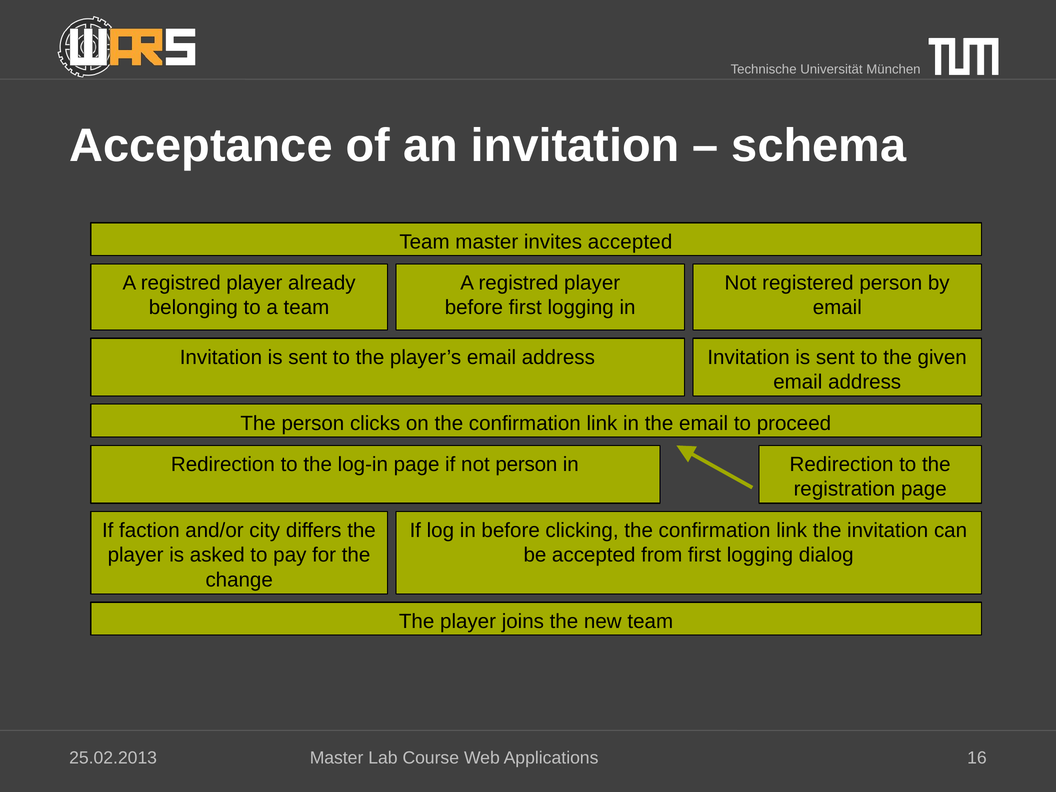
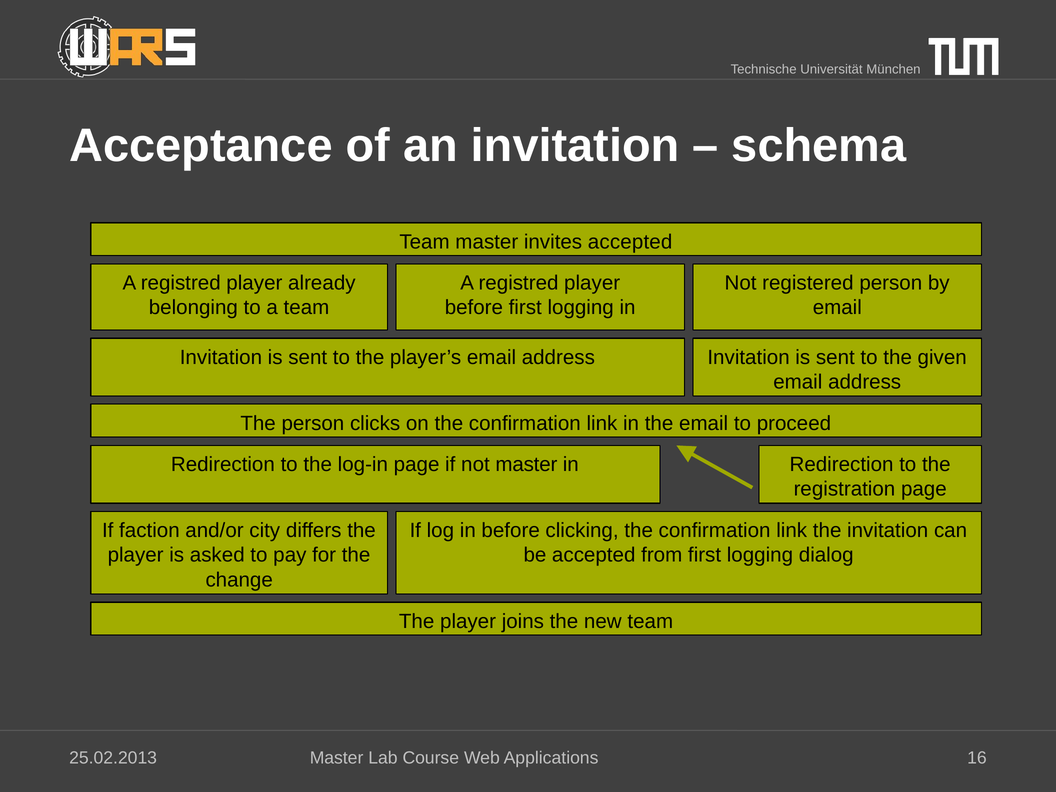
not person: person -> master (526, 465)
